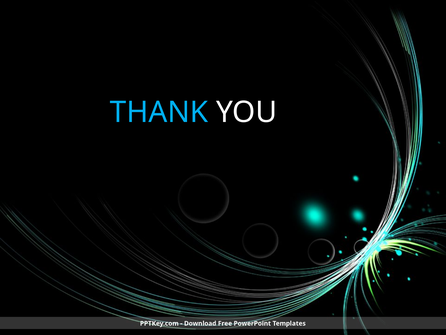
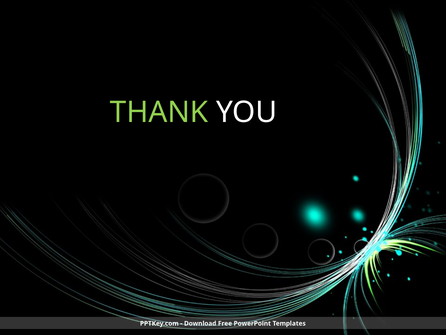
THANK colour: light blue -> light green (159, 112)
